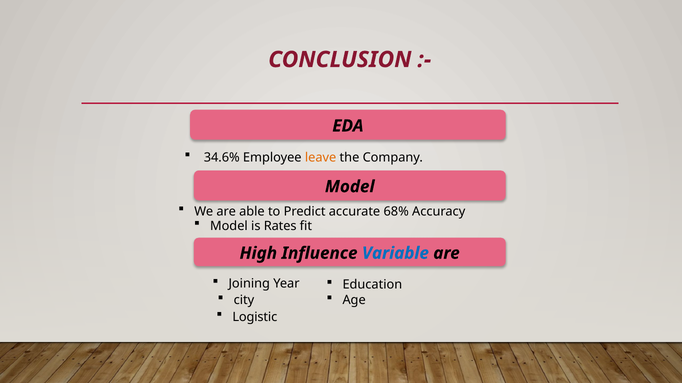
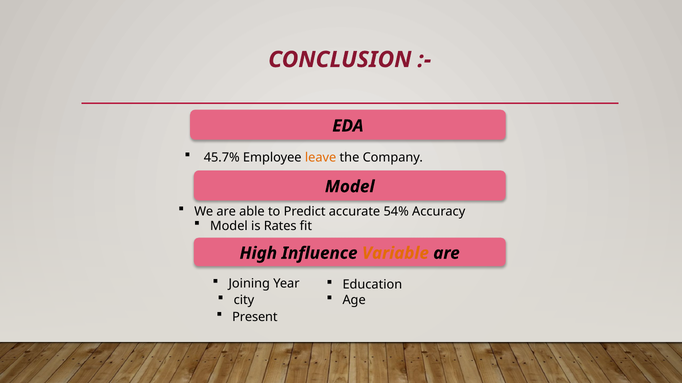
34.6%: 34.6% -> 45.7% (222, 158)
68%: 68% -> 54% (396, 212)
Variable colour: blue -> orange (395, 254)
Logistic: Logistic -> Present (255, 317)
